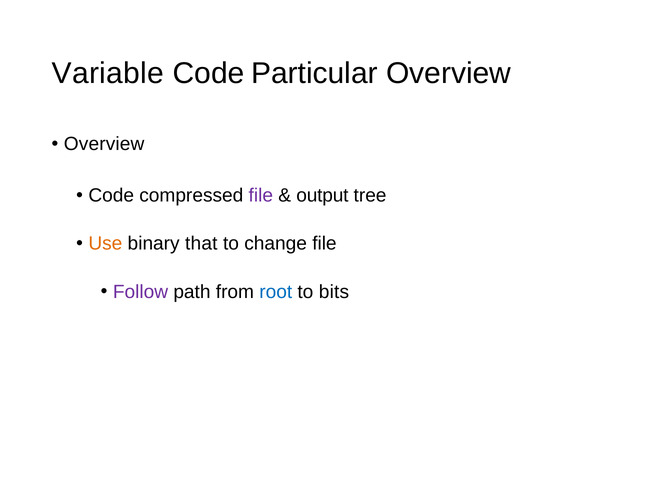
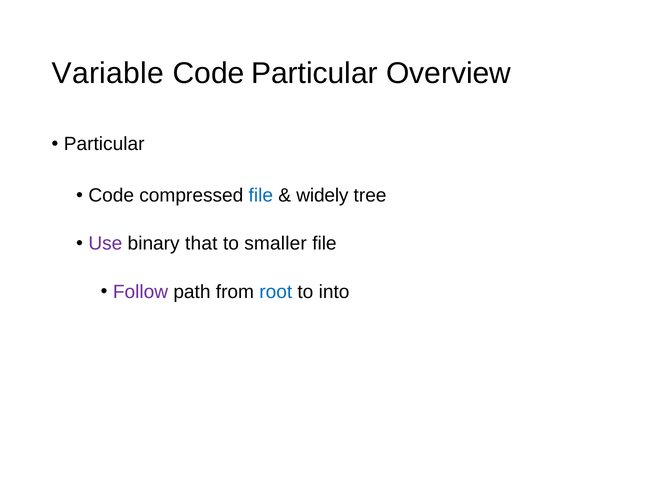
Overview: Overview -> Particular (104, 144)
file colour: purple -> blue (261, 196)
output: output -> widely (322, 196)
Use colour: orange -> purple (105, 244)
change: change -> smaller (276, 244)
bits: bits -> into (334, 292)
